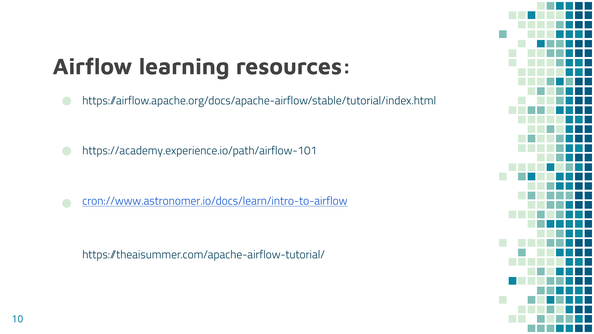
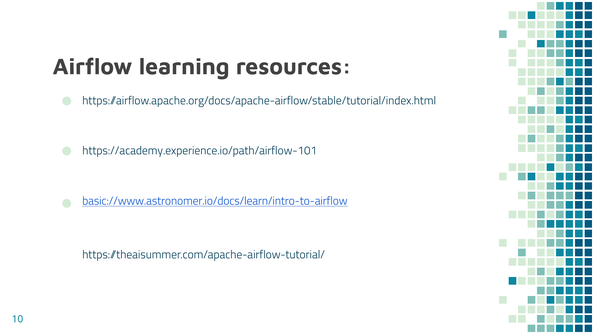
cron://www.astronomer.io/docs/learn/intro-to-airflow: cron://www.astronomer.io/docs/learn/intro-to-airflow -> basic://www.astronomer.io/docs/learn/intro-to-airflow (215, 201)
